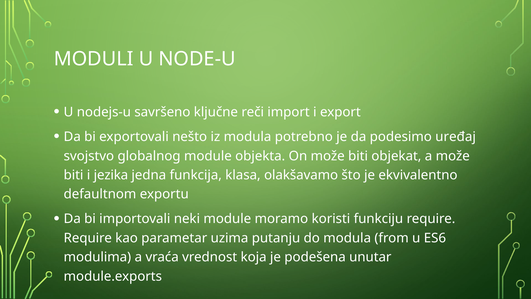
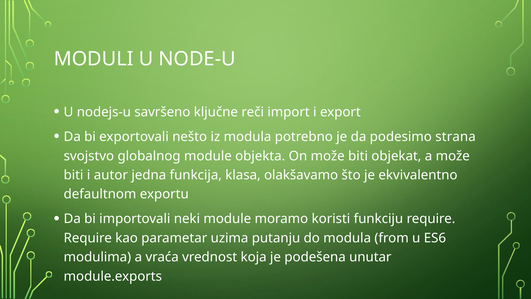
uređaj: uređaj -> strana (456, 137)
jezika: jezika -> autor (111, 175)
